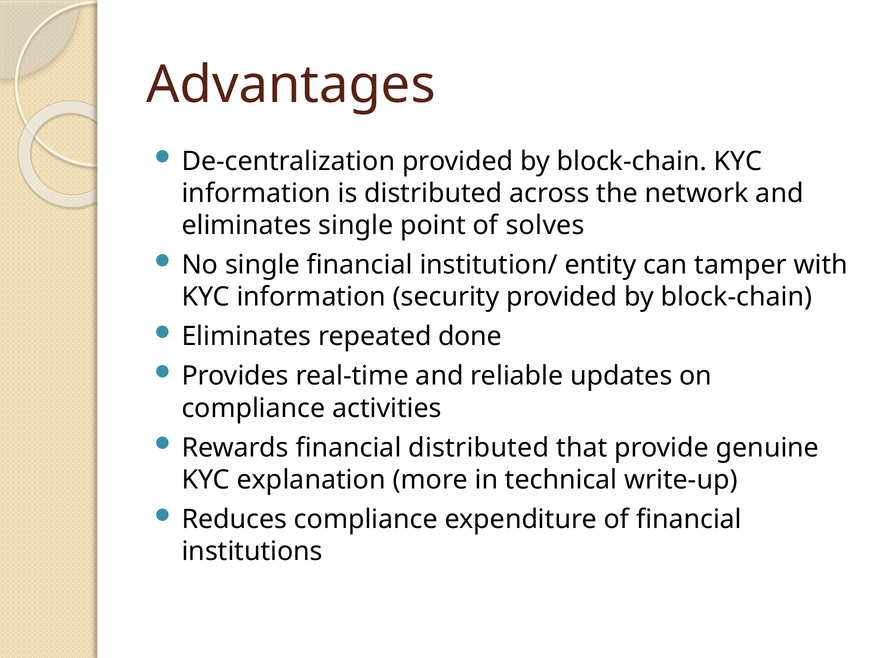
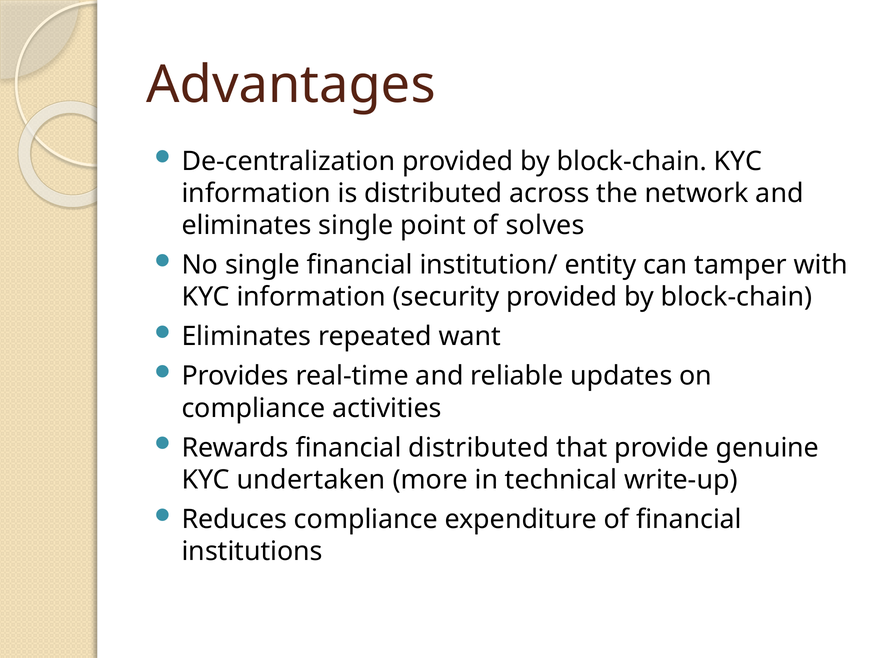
done: done -> want (470, 337)
explanation: explanation -> undertaken (311, 480)
